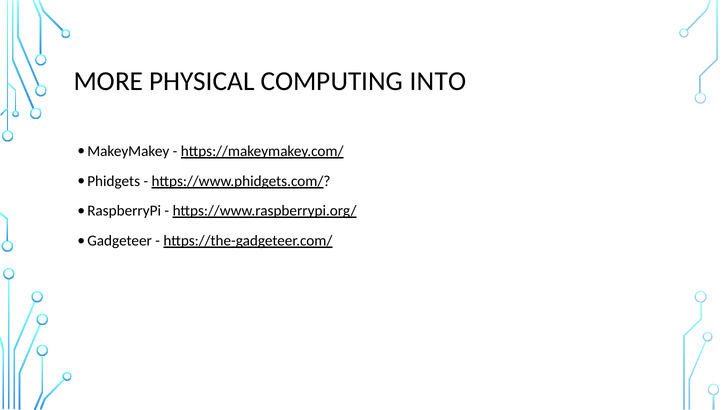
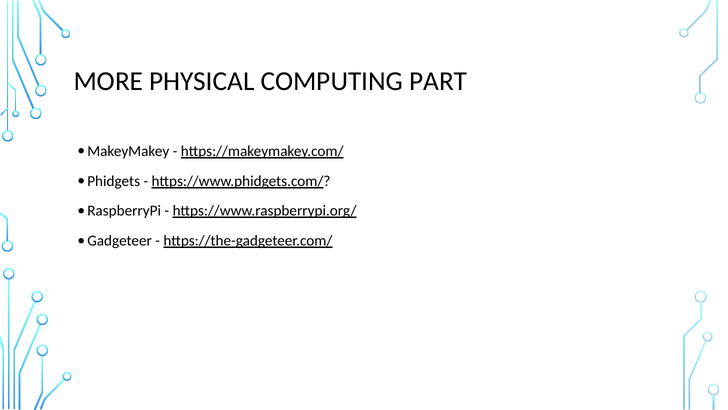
INTO: INTO -> PART (438, 81)
